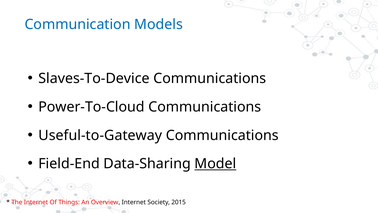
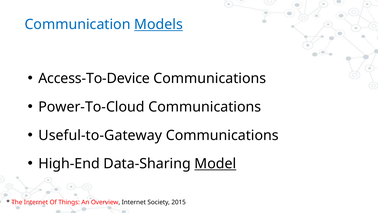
Models underline: none -> present (159, 24)
Slaves-To-Device: Slaves-To-Device -> Access-To-Device (94, 78)
Field-End: Field-End -> High-End (69, 163)
